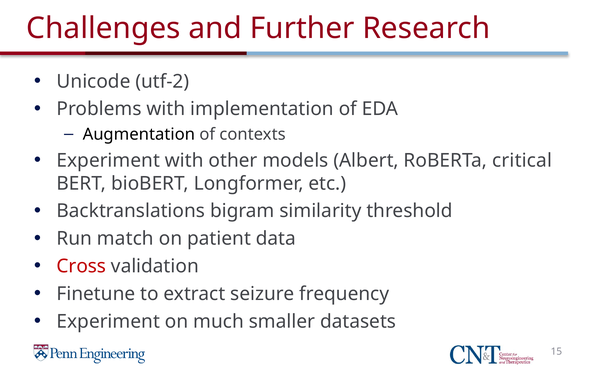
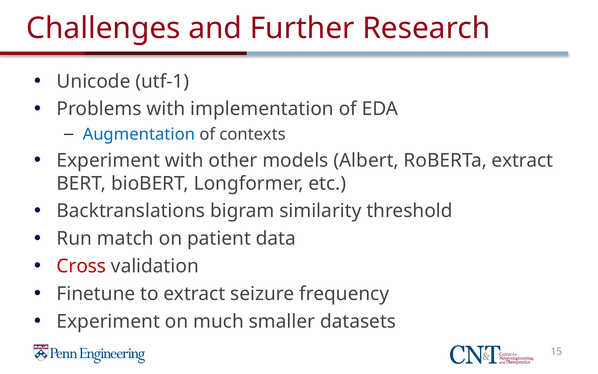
utf-2: utf-2 -> utf-1 (162, 81)
Augmentation colour: black -> blue (139, 134)
RoBERTa critical: critical -> extract (522, 160)
